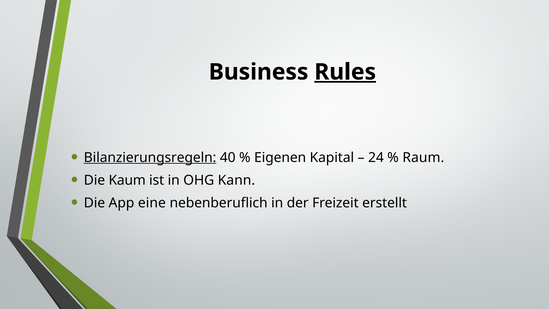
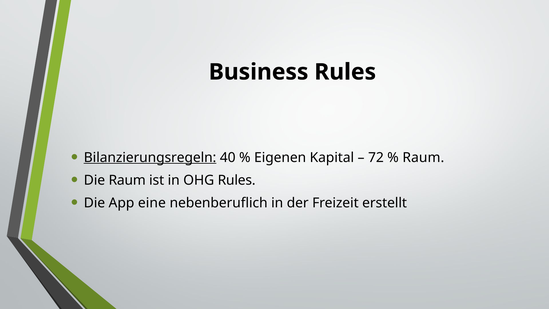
Rules underline: present -> none (345, 72)
24: 24 -> 72 (376, 157)
Die Kaum: Kaum -> Raum (127, 180)
OHG Kann: Kann -> Rules (237, 180)
